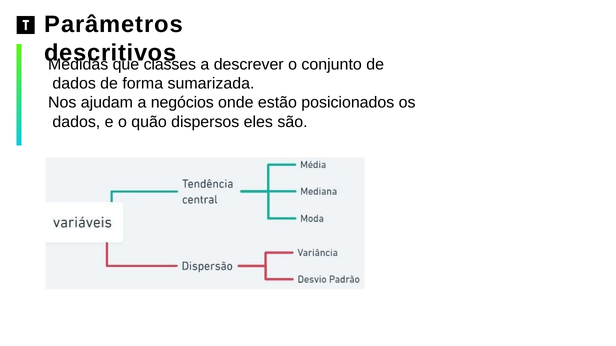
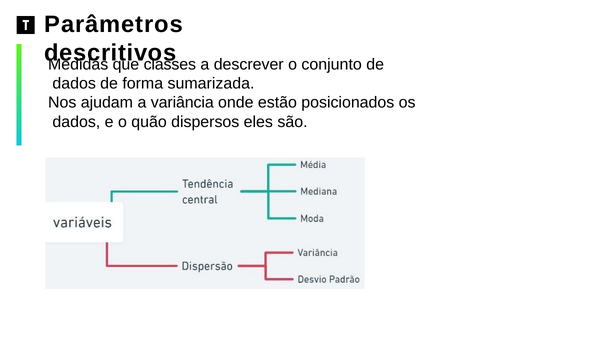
negócios: negócios -> variância (182, 103)
